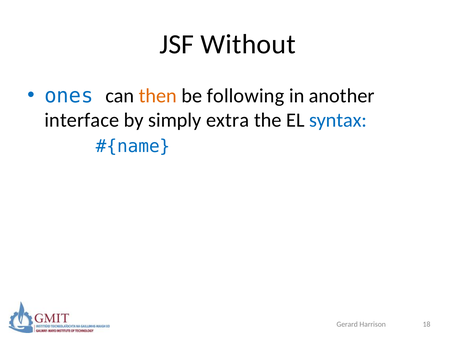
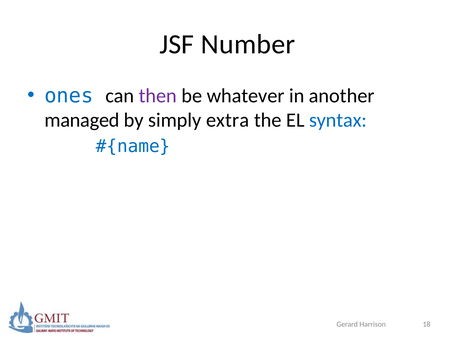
Without: Without -> Number (248, 44)
then colour: orange -> purple (158, 96)
following: following -> whatever (246, 96)
interface: interface -> managed (82, 120)
